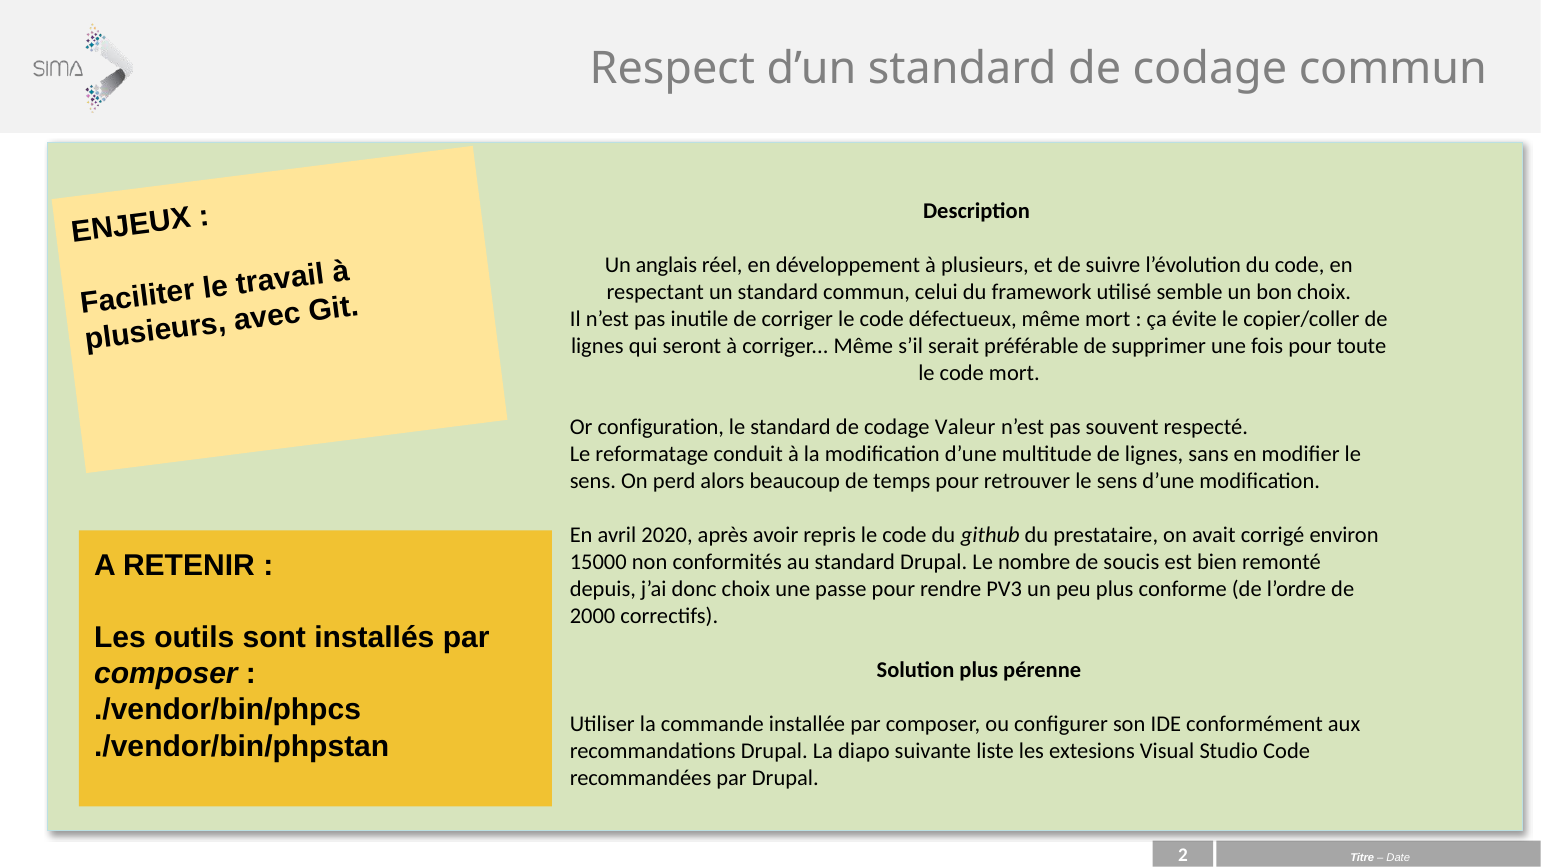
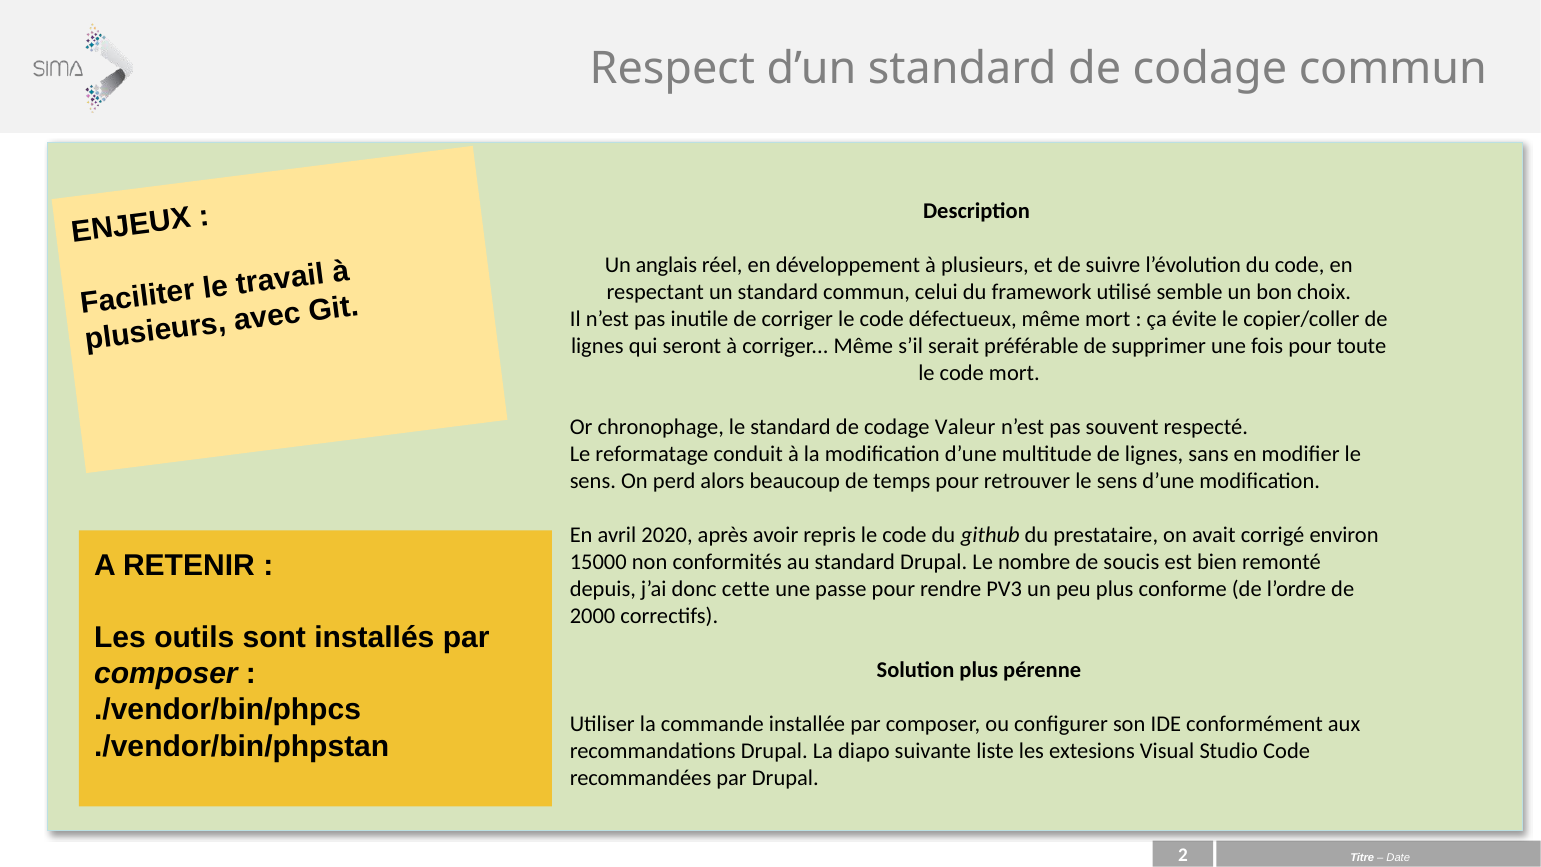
configuration: configuration -> chronophage (661, 427)
donc choix: choix -> cette (746, 589)
